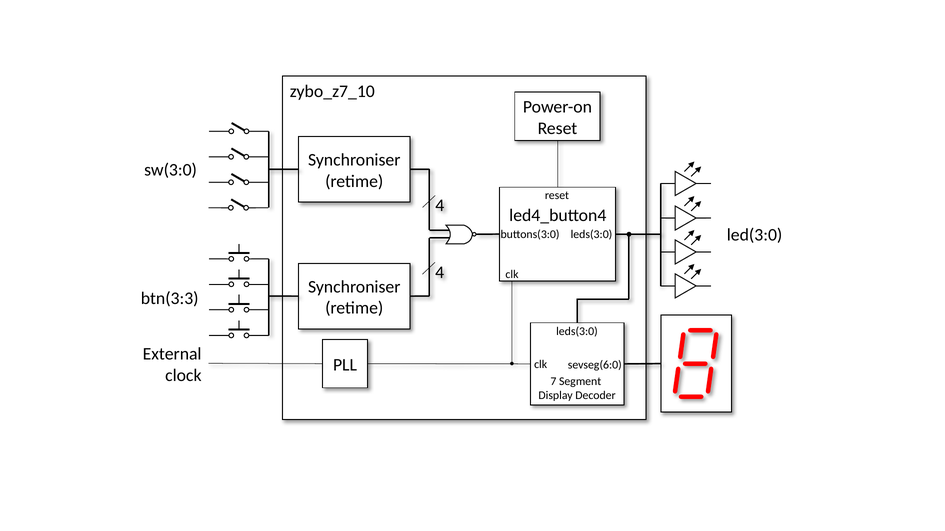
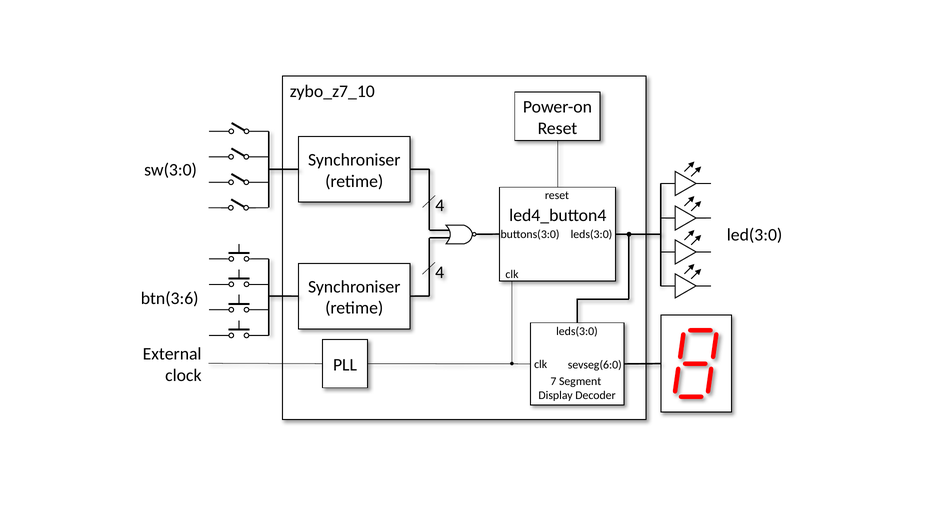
btn(3:3: btn(3:3 -> btn(3:6 (170, 298)
